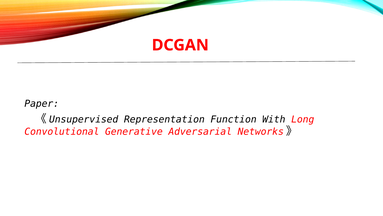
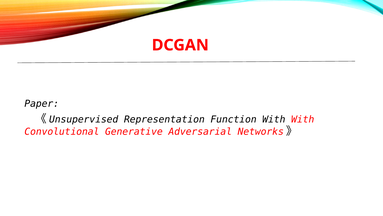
With Long: Long -> With (303, 119)
